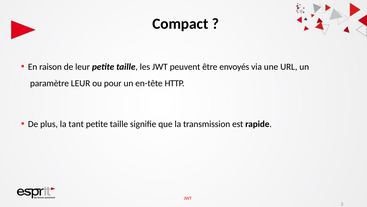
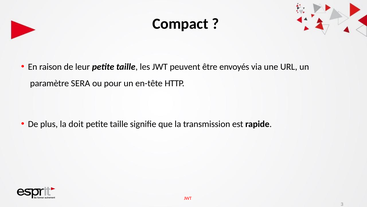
paramètre LEUR: LEUR -> SERA (81, 83)
tant: tant -> doit (76, 124)
